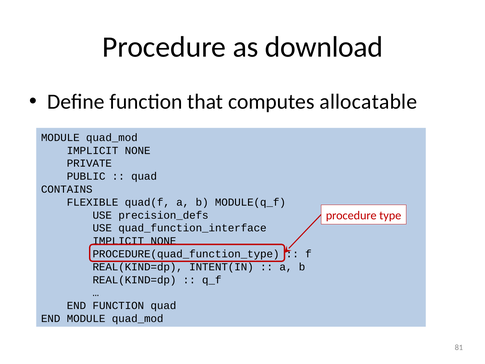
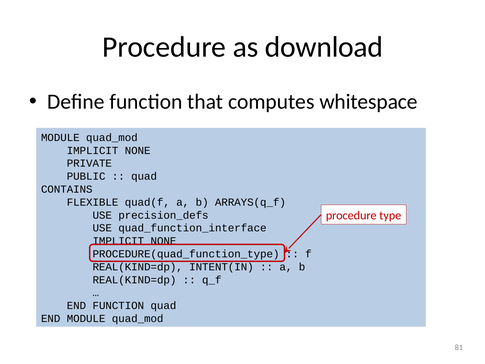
allocatable: allocatable -> whitespace (368, 102)
MODULE(q_f: MODULE(q_f -> ARRAYS(q_f (250, 202)
